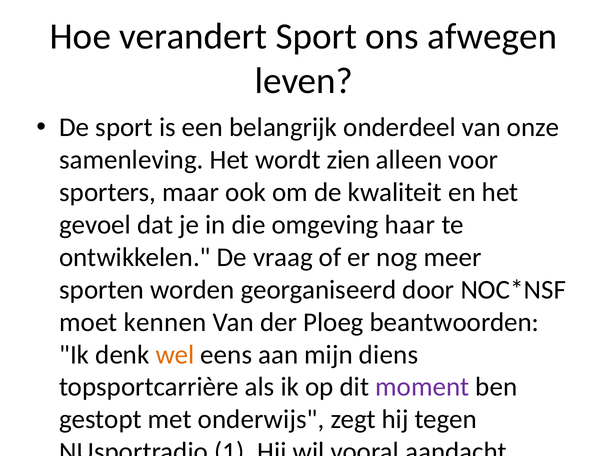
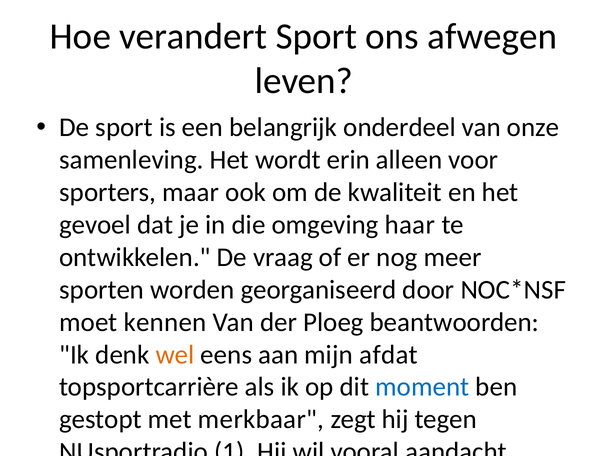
zien: zien -> erin (348, 160)
diens: diens -> afdat (389, 355)
moment colour: purple -> blue (422, 387)
onderwijs: onderwijs -> merkbaar (261, 419)
